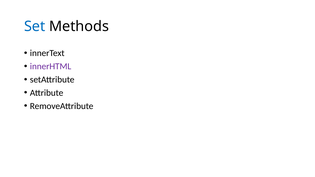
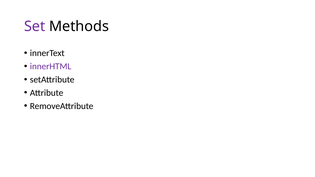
Set colour: blue -> purple (35, 26)
